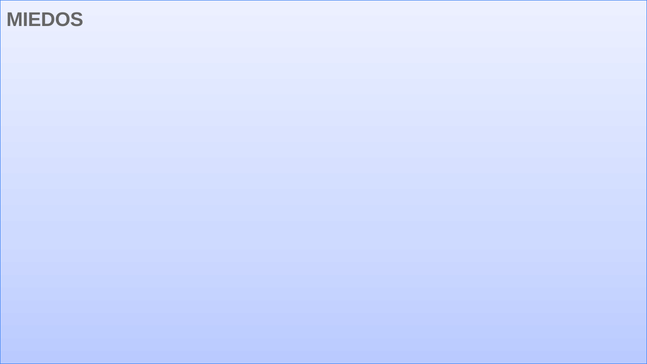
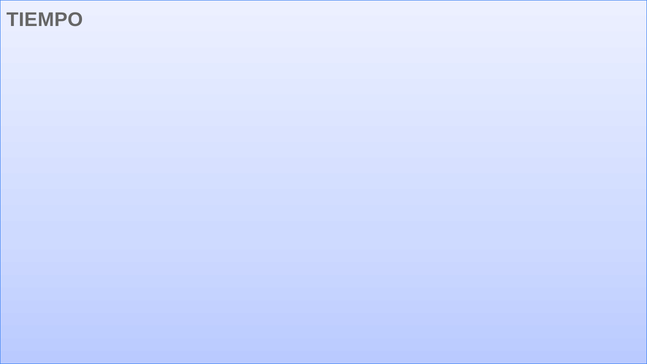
MIEDOS: MIEDOS -> TIEMPO (45, 20)
